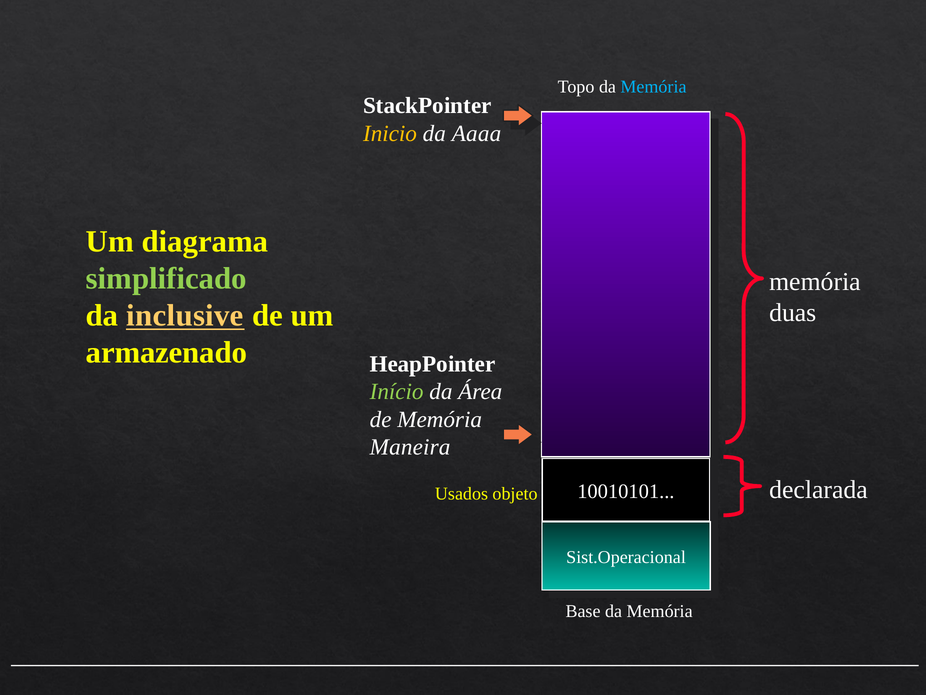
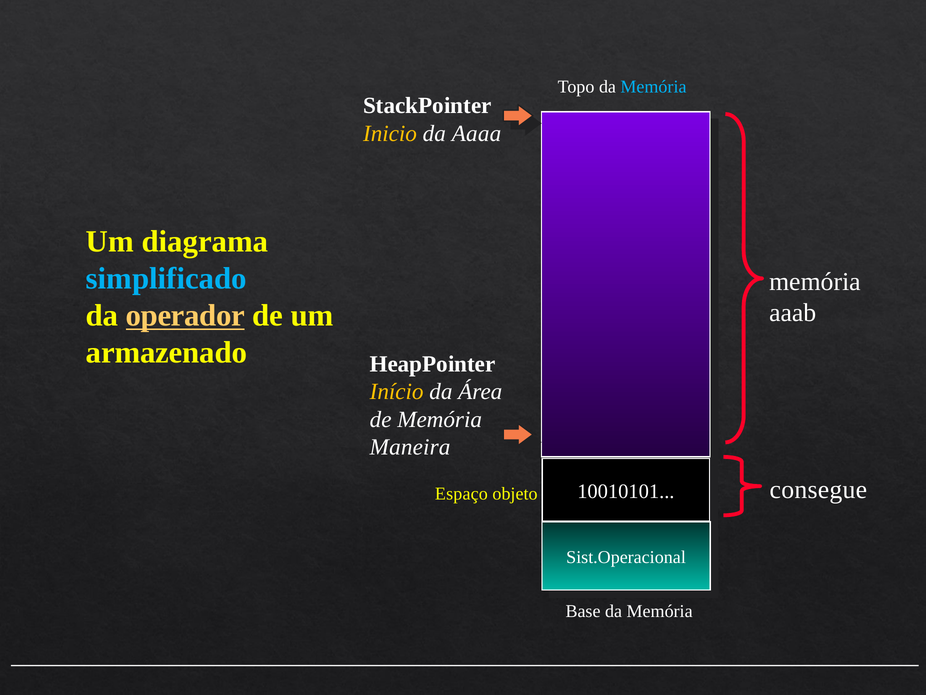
simplificado colour: light green -> light blue (166, 278)
duas: duas -> aaab (793, 312)
inclusive: inclusive -> operador (185, 315)
Início colour: light green -> yellow (397, 391)
Usados: Usados -> Espaço (461, 494)
declarada: declarada -> consegue (818, 489)
